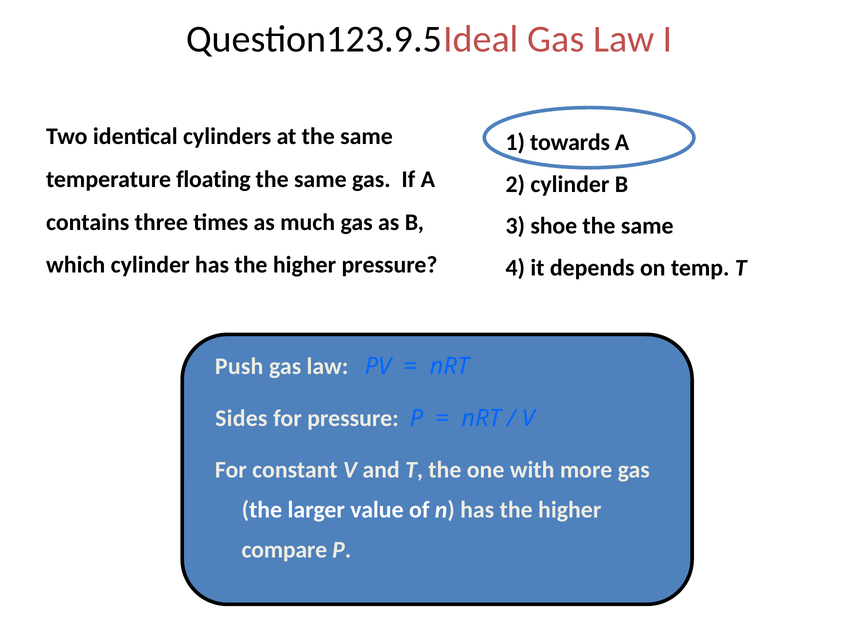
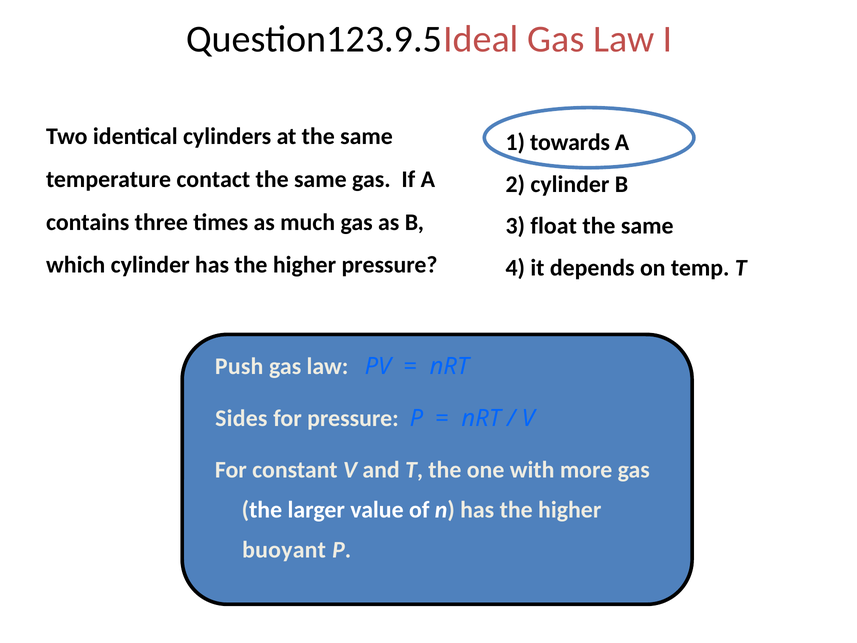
floating: floating -> contact (213, 179)
shoe: shoe -> float (554, 226)
compare: compare -> buoyant (284, 550)
